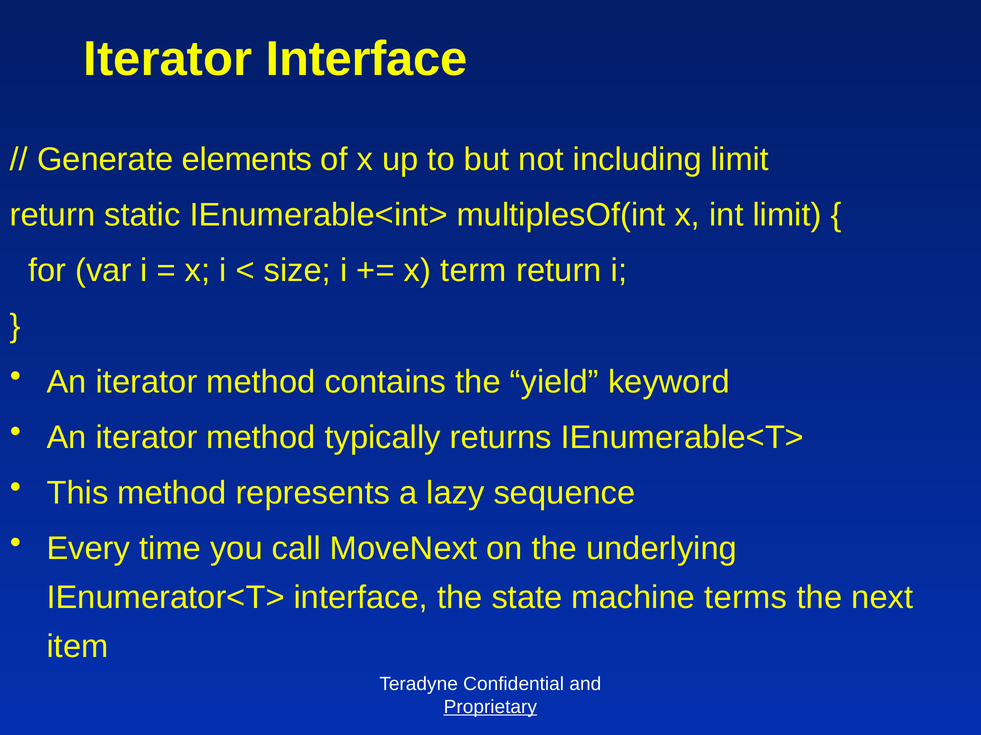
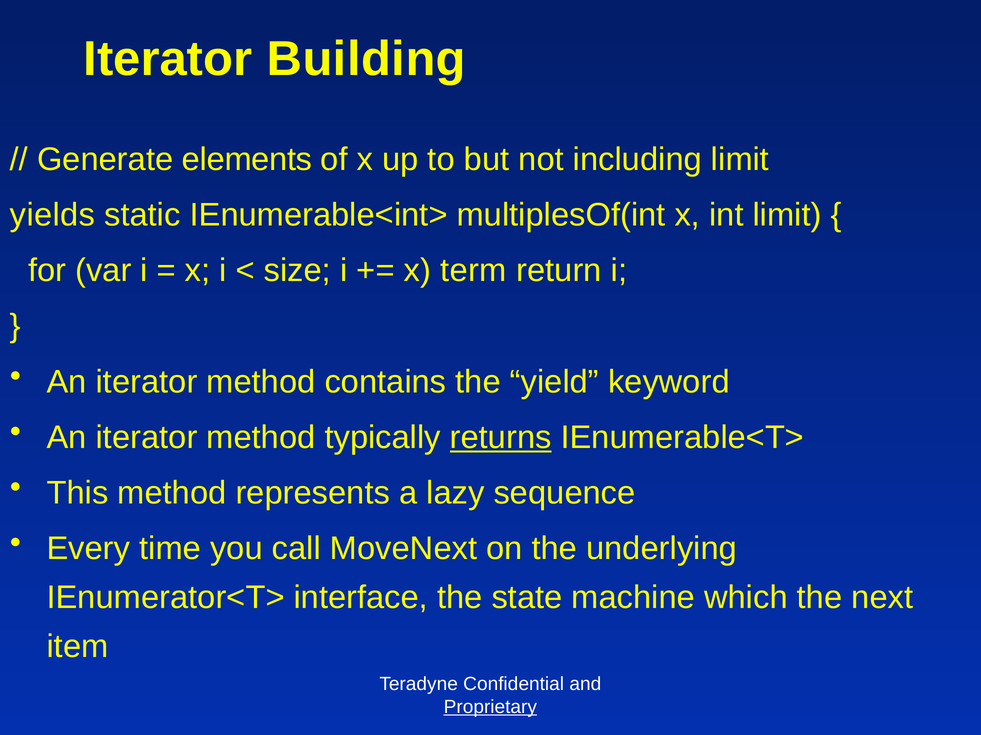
Iterator Interface: Interface -> Building (366, 59)
return: return -> yields (52, 215)
returns underline: none -> present (501, 438)
terms: terms -> which (746, 598)
